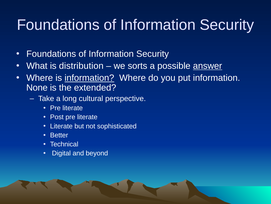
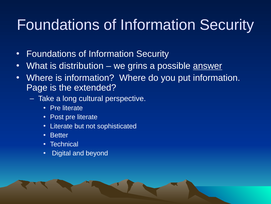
sorts: sorts -> grins (138, 66)
information underline: present -> none (89, 78)
None: None -> Page (37, 87)
